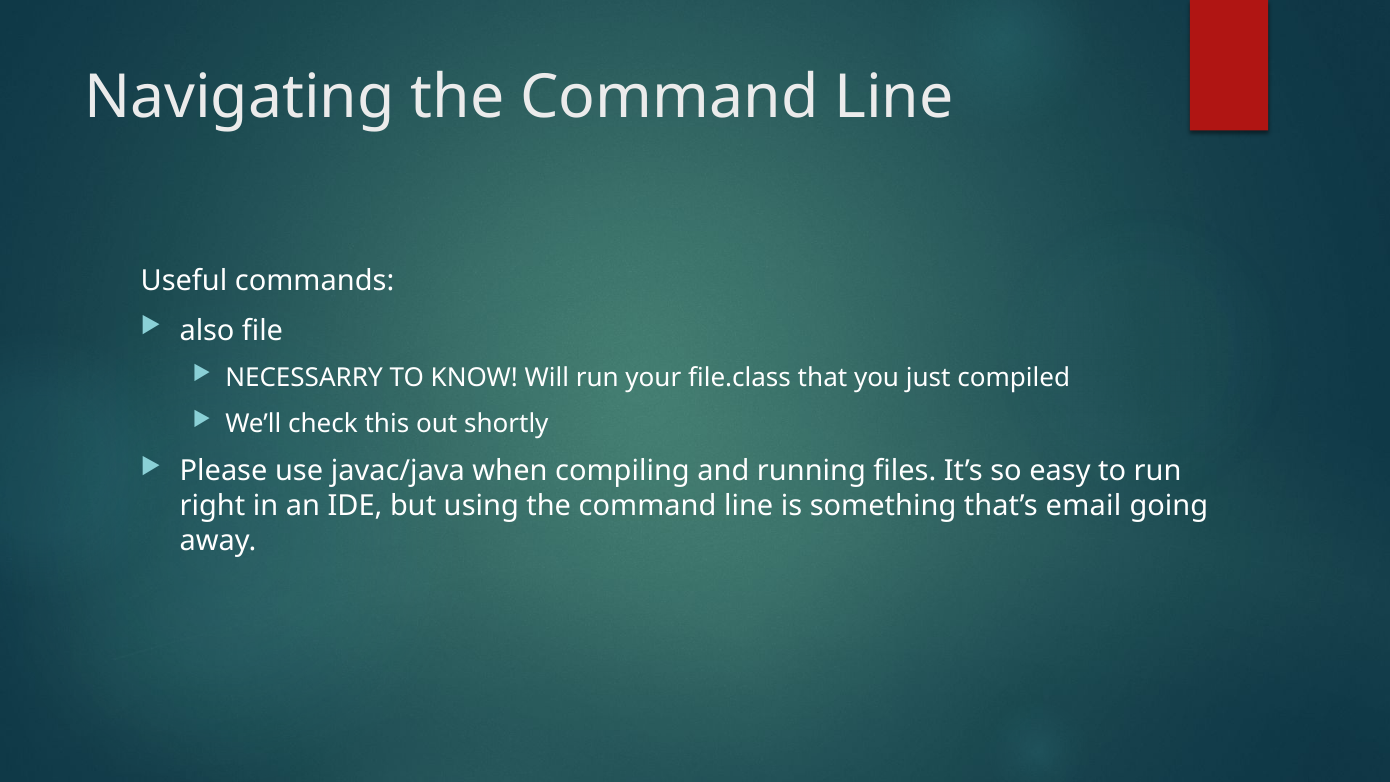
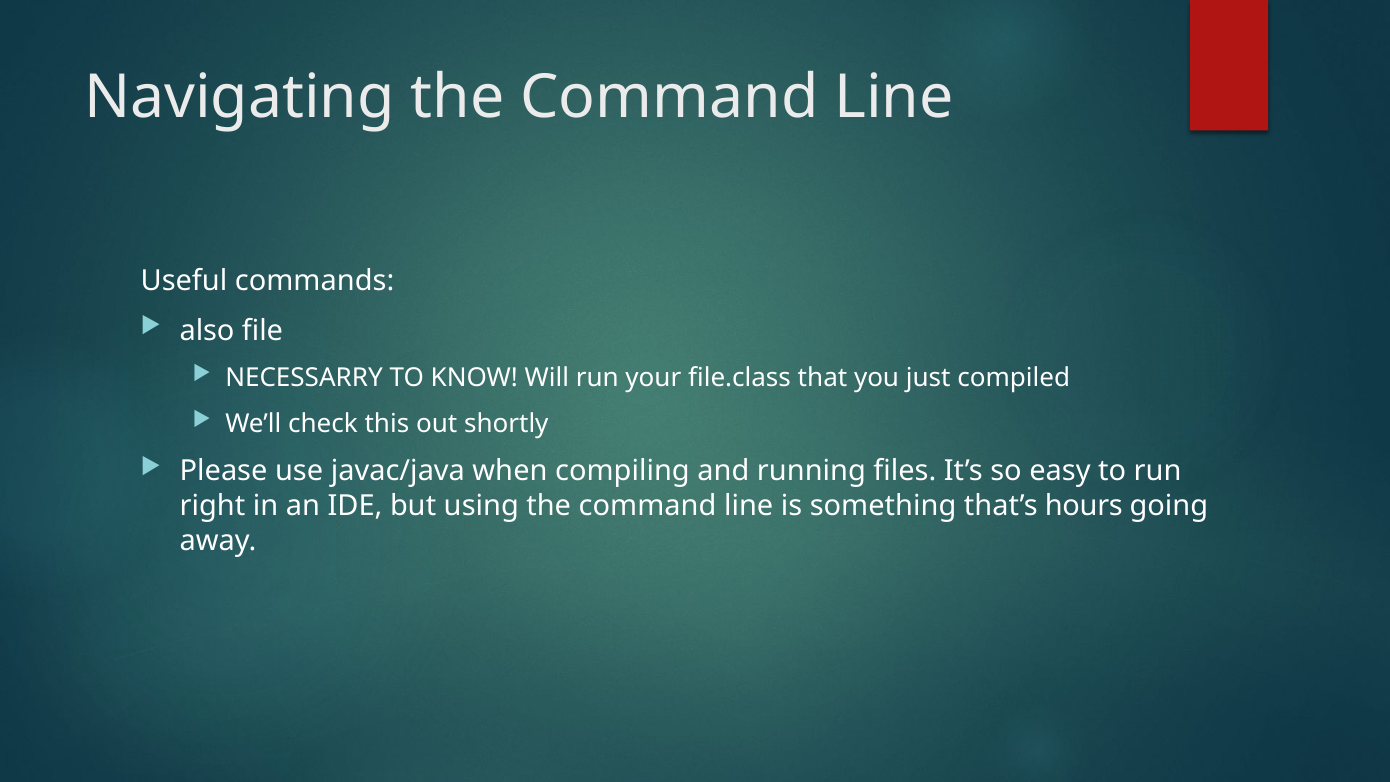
email: email -> hours (1084, 506)
